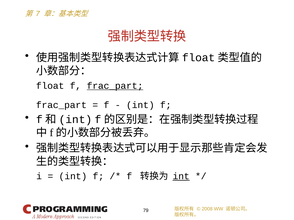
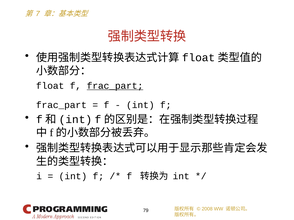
int underline: present -> none (181, 177)
